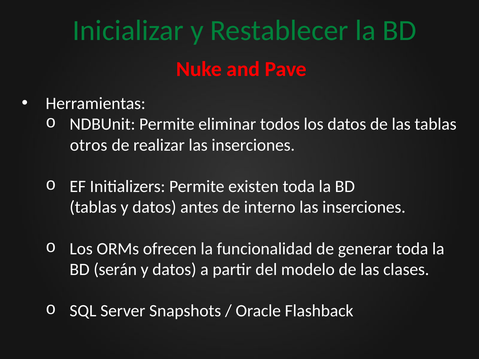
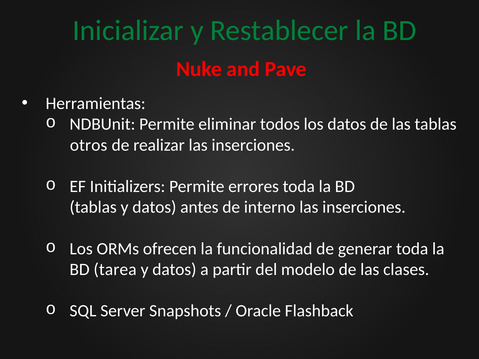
existen: existen -> errores (254, 187)
serán: serán -> tarea (115, 270)
